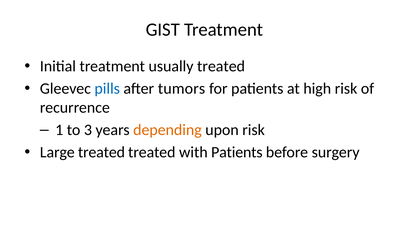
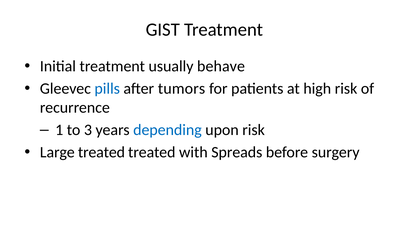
usually treated: treated -> behave (221, 66)
depending colour: orange -> blue (167, 130)
with Patients: Patients -> Spreads (237, 152)
